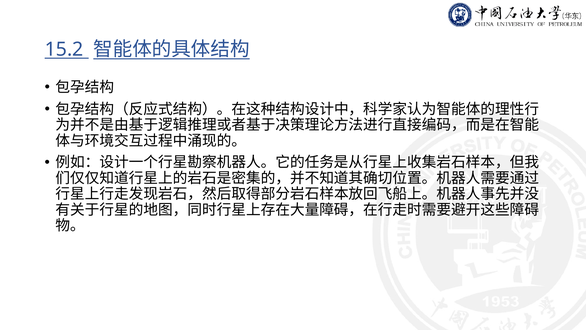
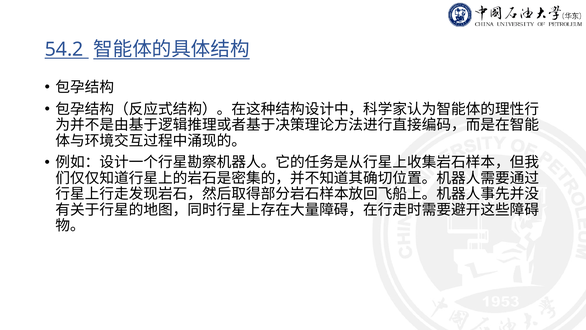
15.2: 15.2 -> 54.2 (64, 49)
